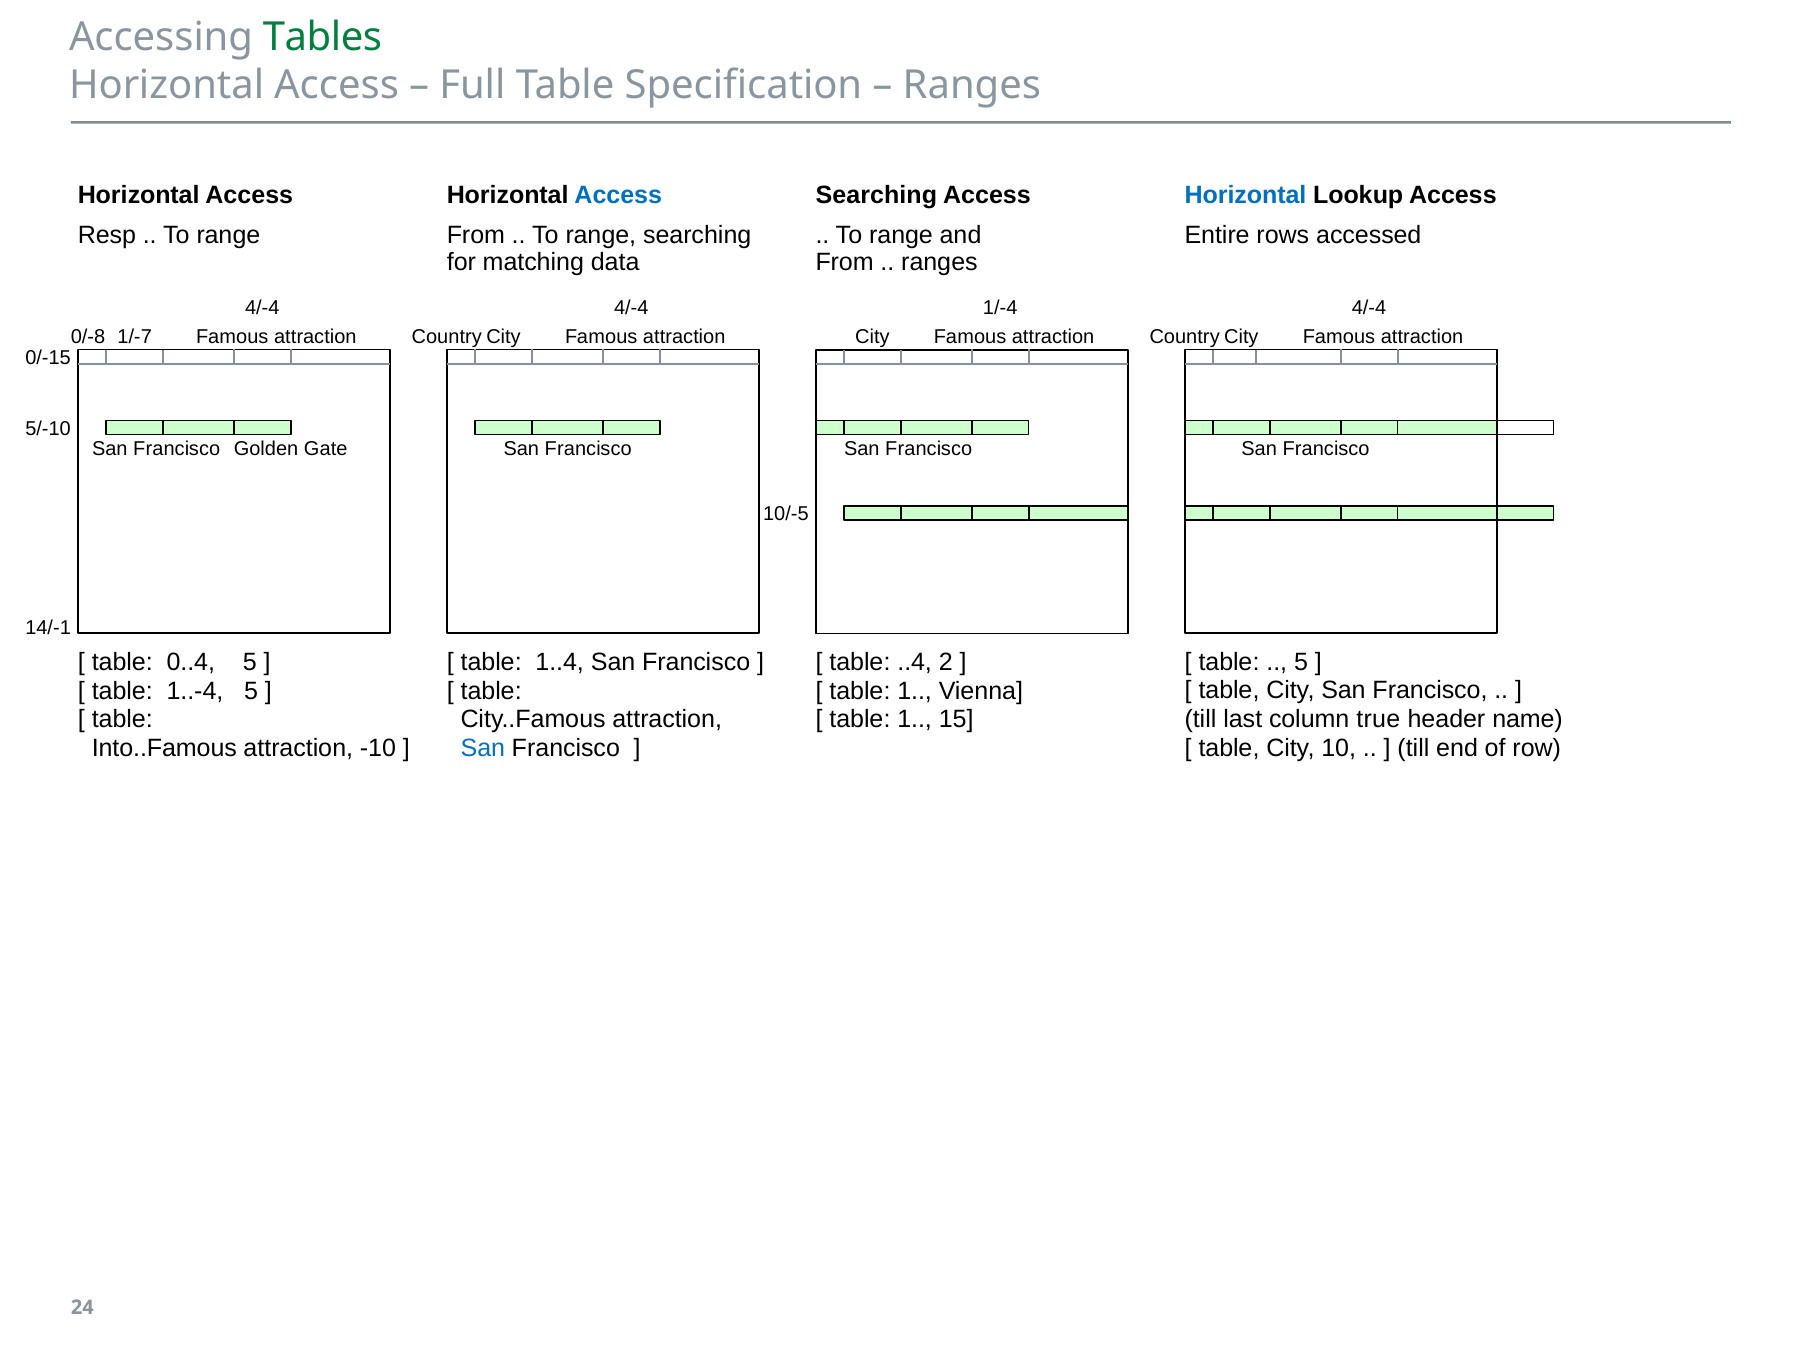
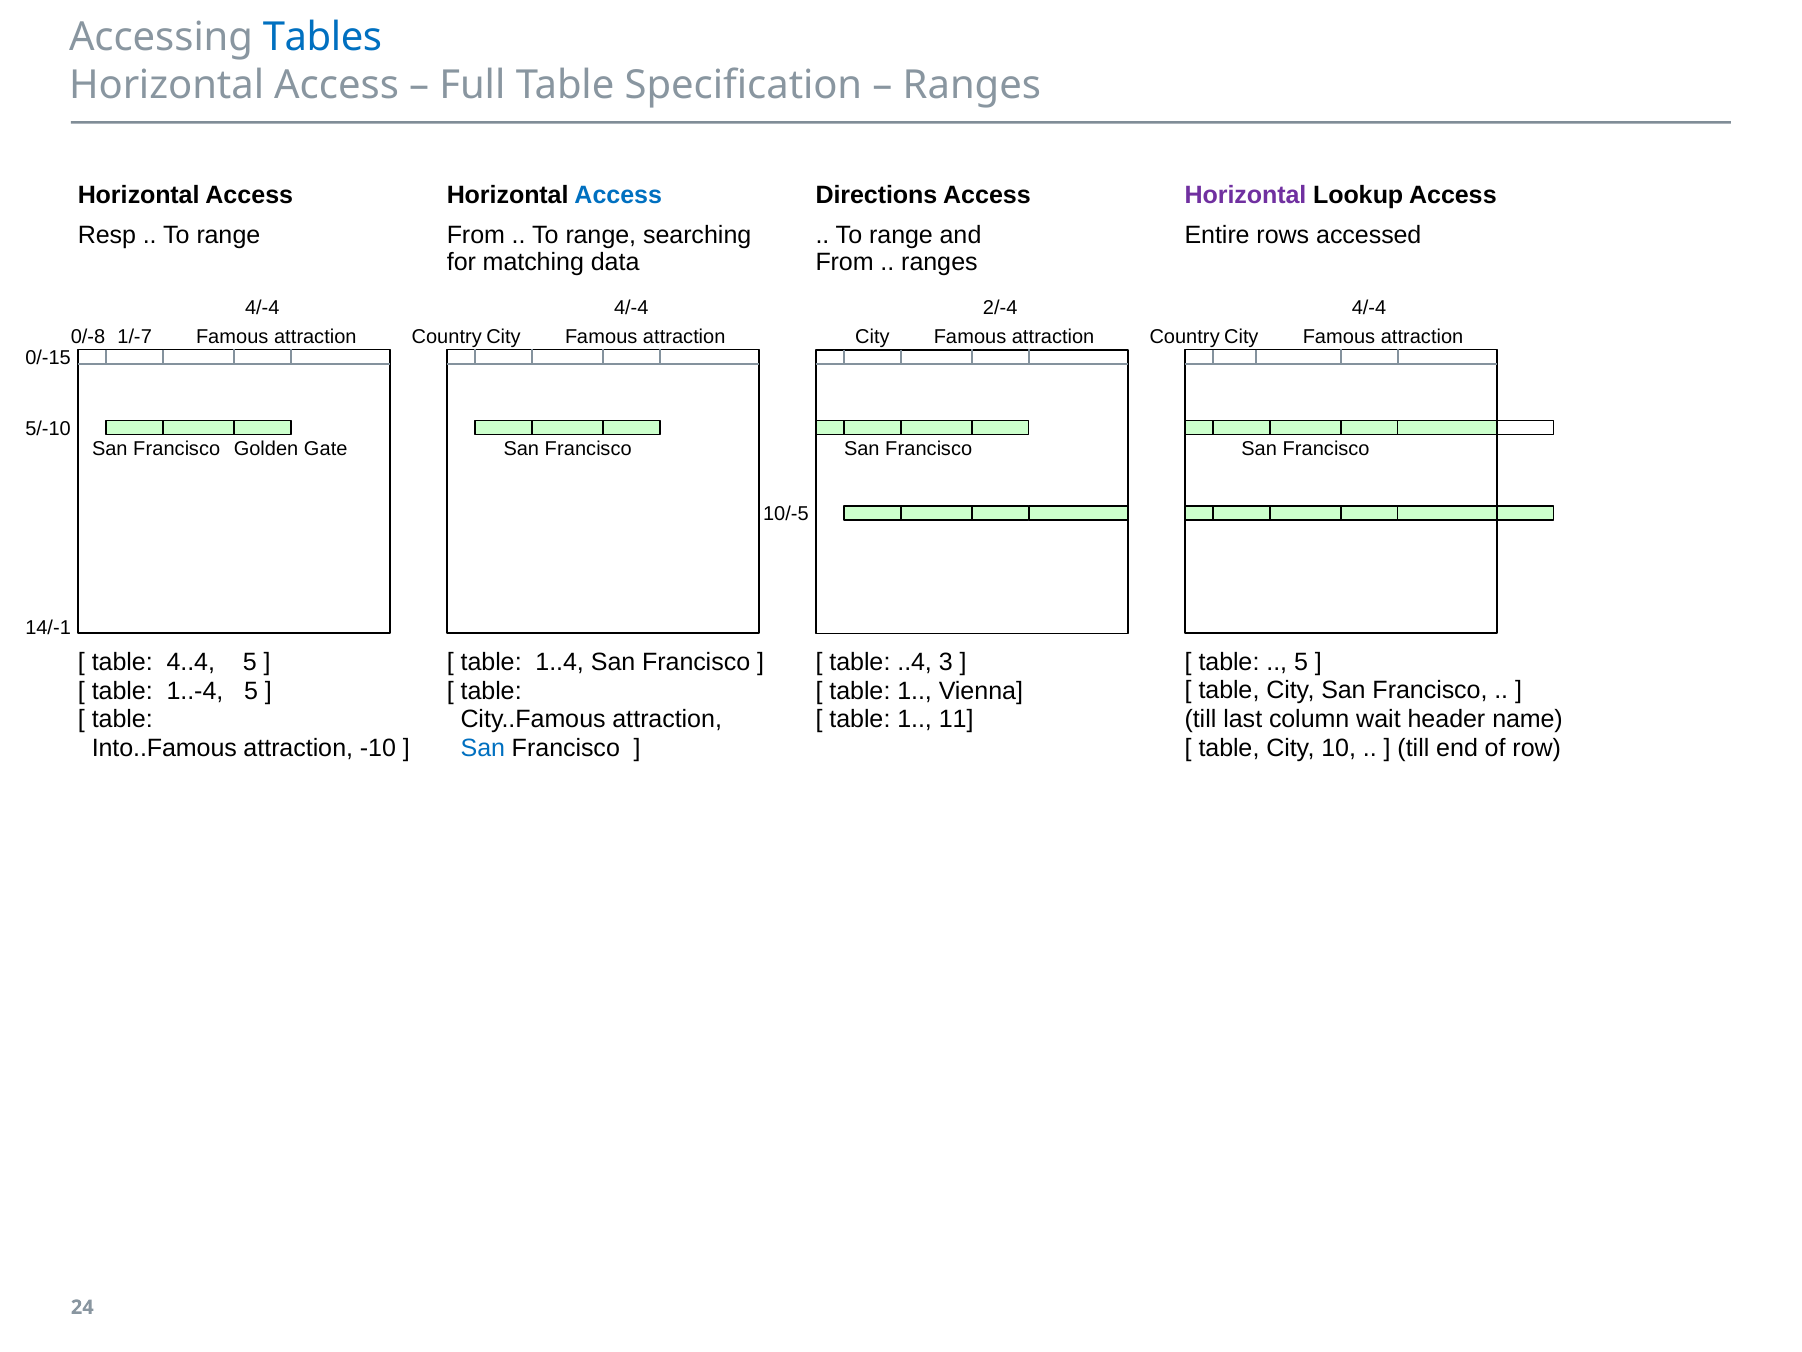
Tables colour: green -> blue (322, 38)
Searching: Searching -> Directions (876, 195)
Horizontal colour: blue -> purple (1245, 195)
1/-4: 1/-4 -> 2/-4 (1000, 308)
0..4: 0..4 -> 4..4 (191, 662)
2: 2 -> 3 (946, 662)
true: true -> wait (1378, 719)
15: 15 -> 11 (956, 719)
